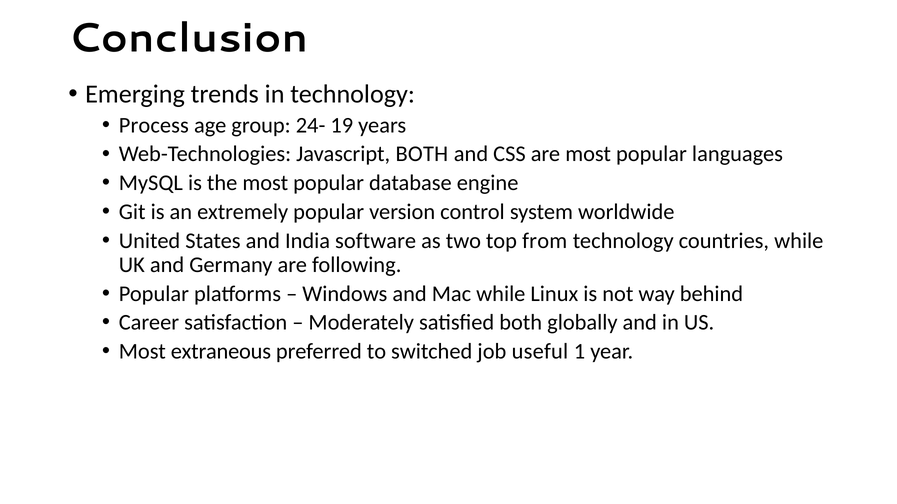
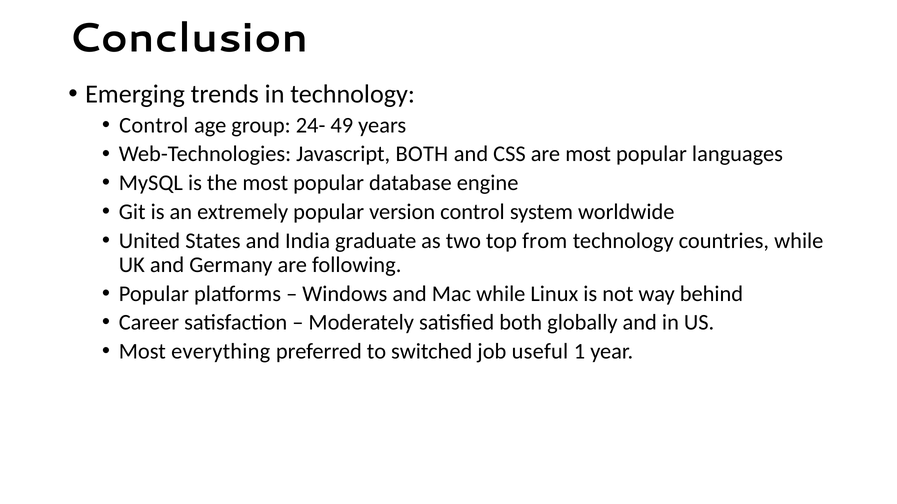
Process: Process -> Control (154, 125)
19: 19 -> 49 (342, 125)
software: software -> graduate (376, 241)
extraneous: extraneous -> everything (221, 352)
